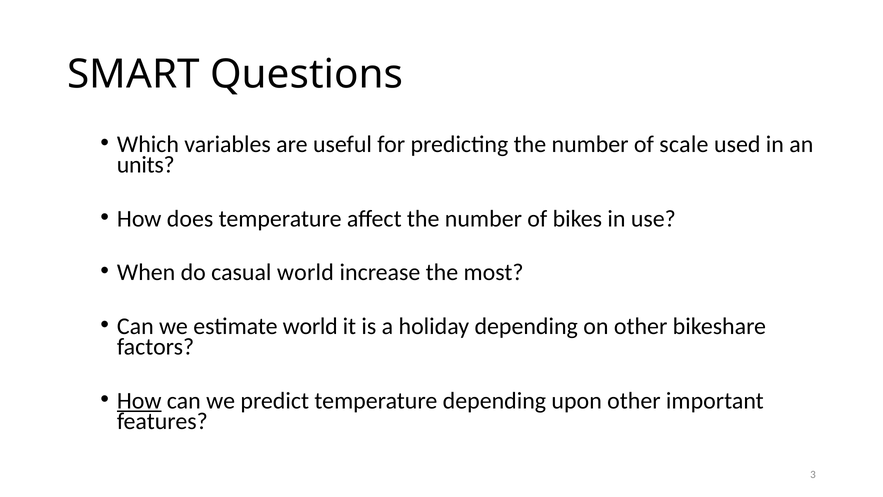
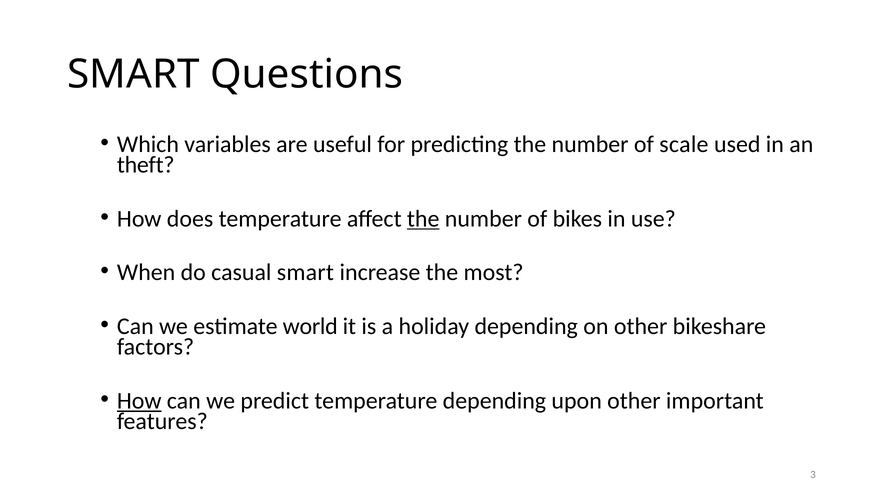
units: units -> theft (146, 165)
the underline: none -> present (423, 219)
casual world: world -> smart (305, 272)
